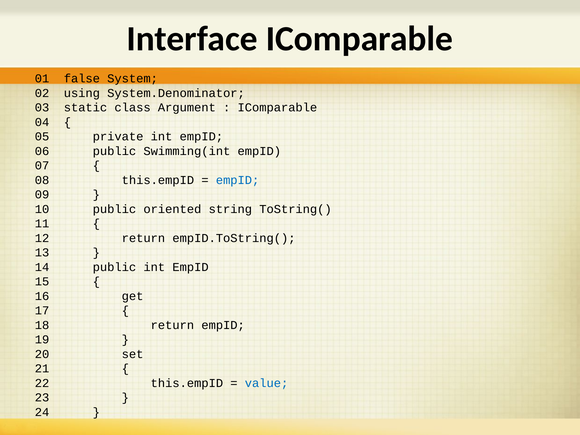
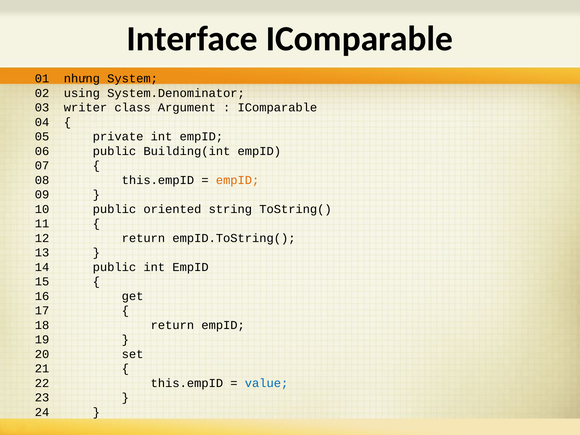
false: false -> nhưng (82, 79)
static: static -> writer (85, 108)
Swimming(int: Swimming(int -> Building(int (187, 151)
empID colour: blue -> orange (238, 180)
